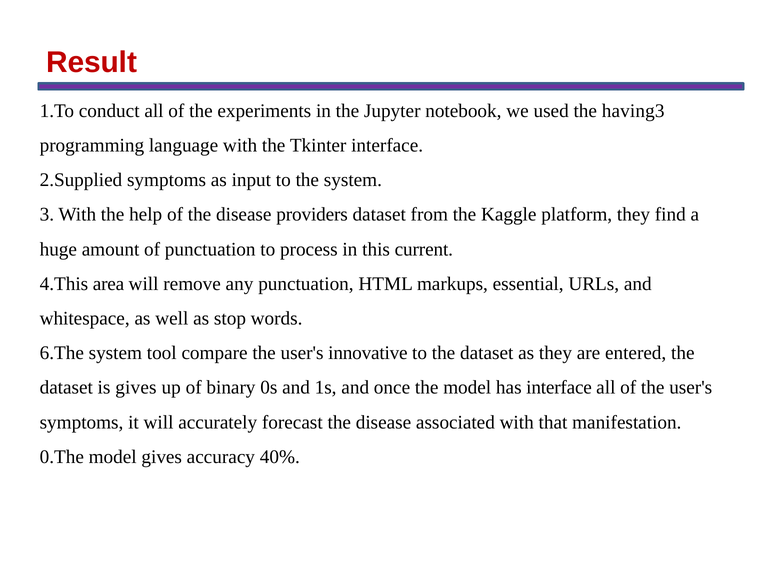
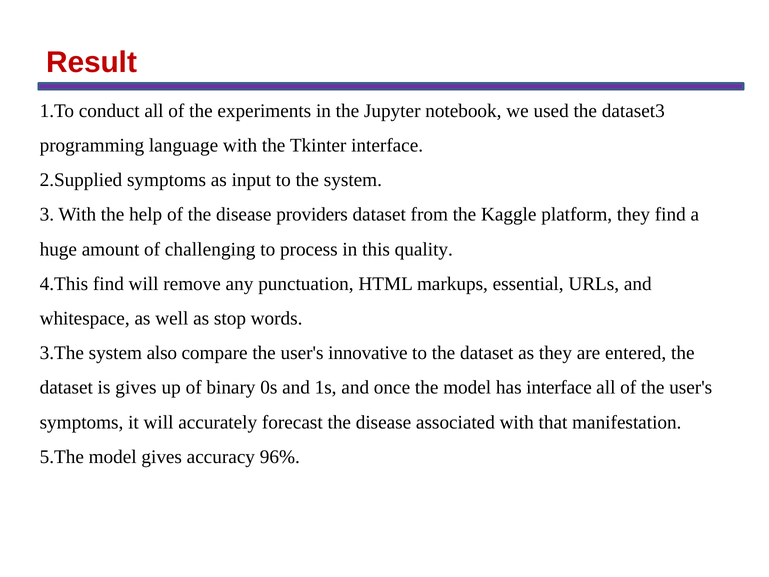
having3: having3 -> dataset3 (633, 111)
of punctuation: punctuation -> challenging (210, 249)
current: current -> quality (424, 249)
4.This area: area -> find (108, 284)
6.The: 6.The -> 3.The (62, 353)
tool: tool -> also (162, 353)
0.The: 0.The -> 5.The (62, 457)
40%: 40% -> 96% (280, 457)
